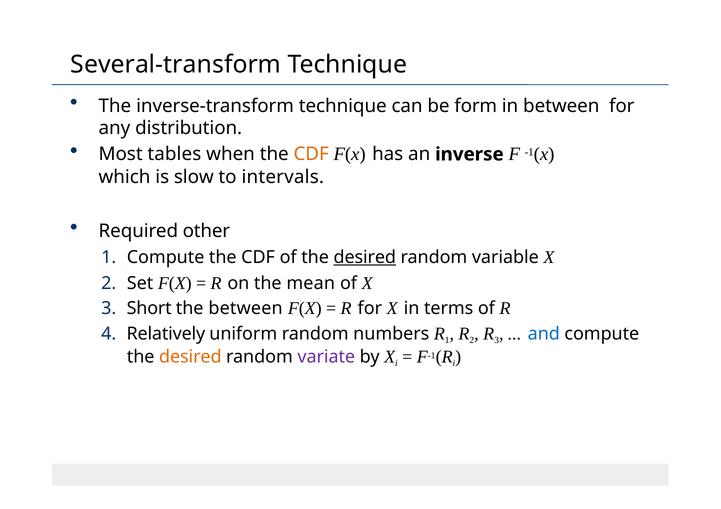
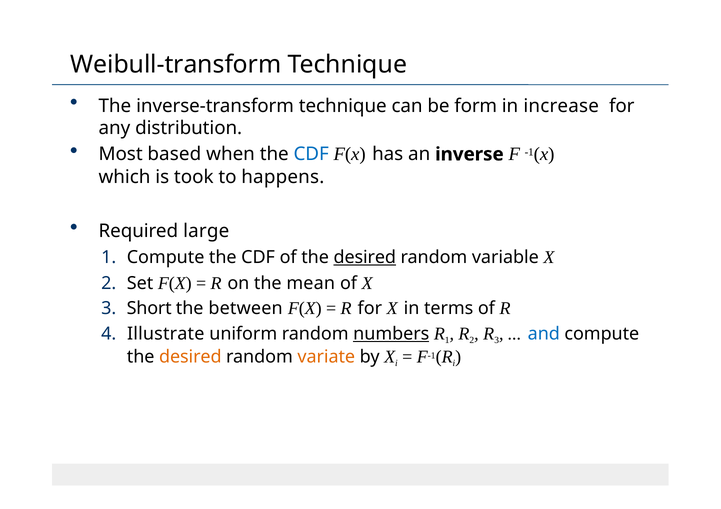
Several-transform: Several-transform -> Weibull-transform (176, 65)
in between: between -> increase (561, 106)
tables: tables -> based (174, 154)
CDF colour: orange -> blue (311, 154)
slow: slow -> took (194, 177)
intervals: intervals -> happens (283, 177)
other: other -> large (206, 231)
Relatively: Relatively -> Illustrate (166, 334)
numbers underline: none -> present (391, 334)
variate colour: purple -> orange (326, 357)
